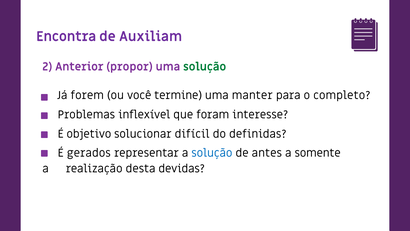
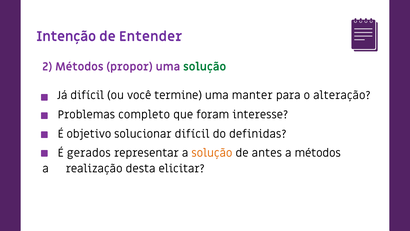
Encontra: Encontra -> Intenção (66, 36)
Auxiliam: Auxiliam -> Entender (151, 36)
2 Anterior: Anterior -> Métodos (79, 67)
Já forem: forem -> difícil (87, 95)
completo: completo -> alteração (342, 95)
inflexível: inflexível -> completo (144, 115)
solução colour: blue -> orange (212, 153)
a somente: somente -> métodos (318, 153)
devidas: devidas -> elicitar (182, 169)
